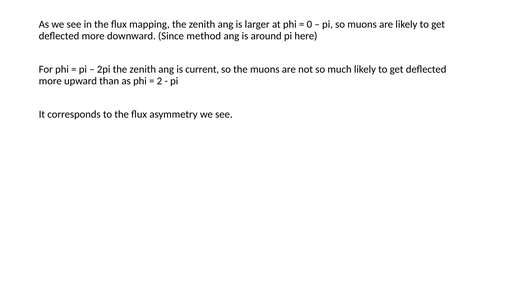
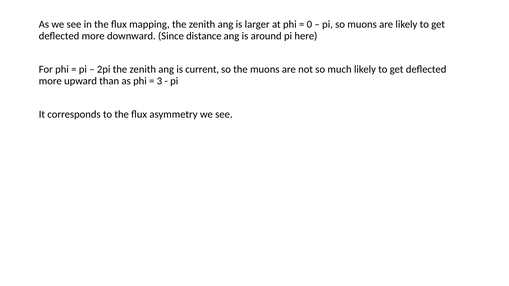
method: method -> distance (204, 36)
2: 2 -> 3 (160, 81)
